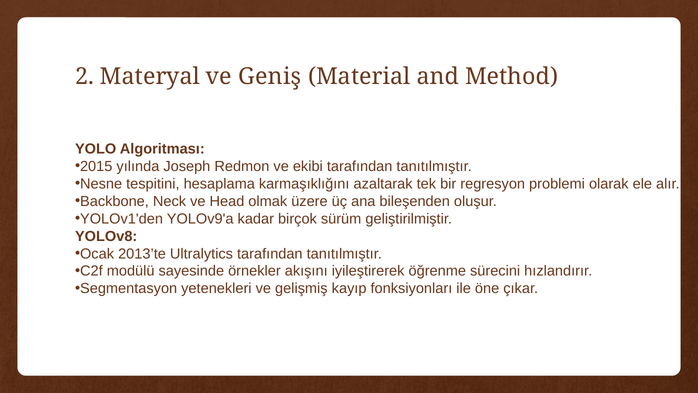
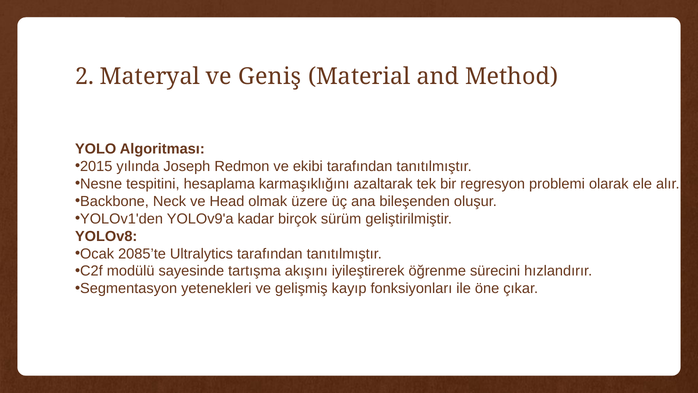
2013’te: 2013’te -> 2085’te (142, 254)
örnekler: örnekler -> tartışma (254, 271)
